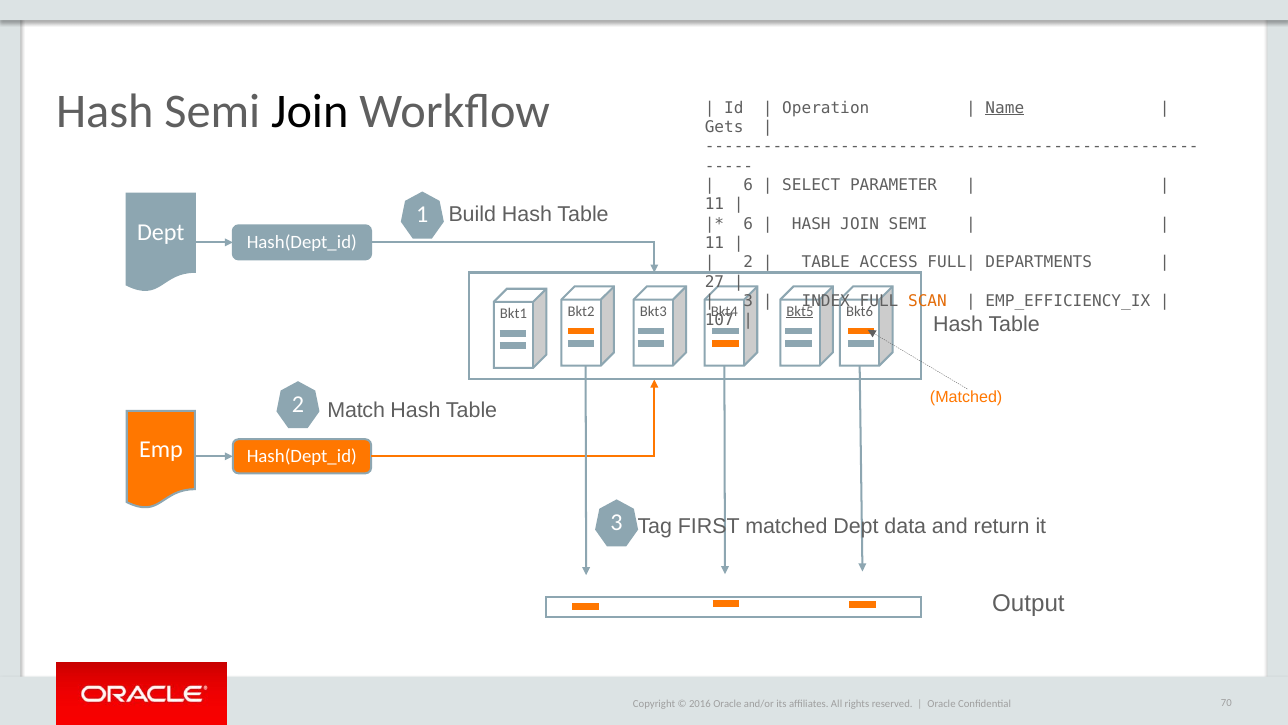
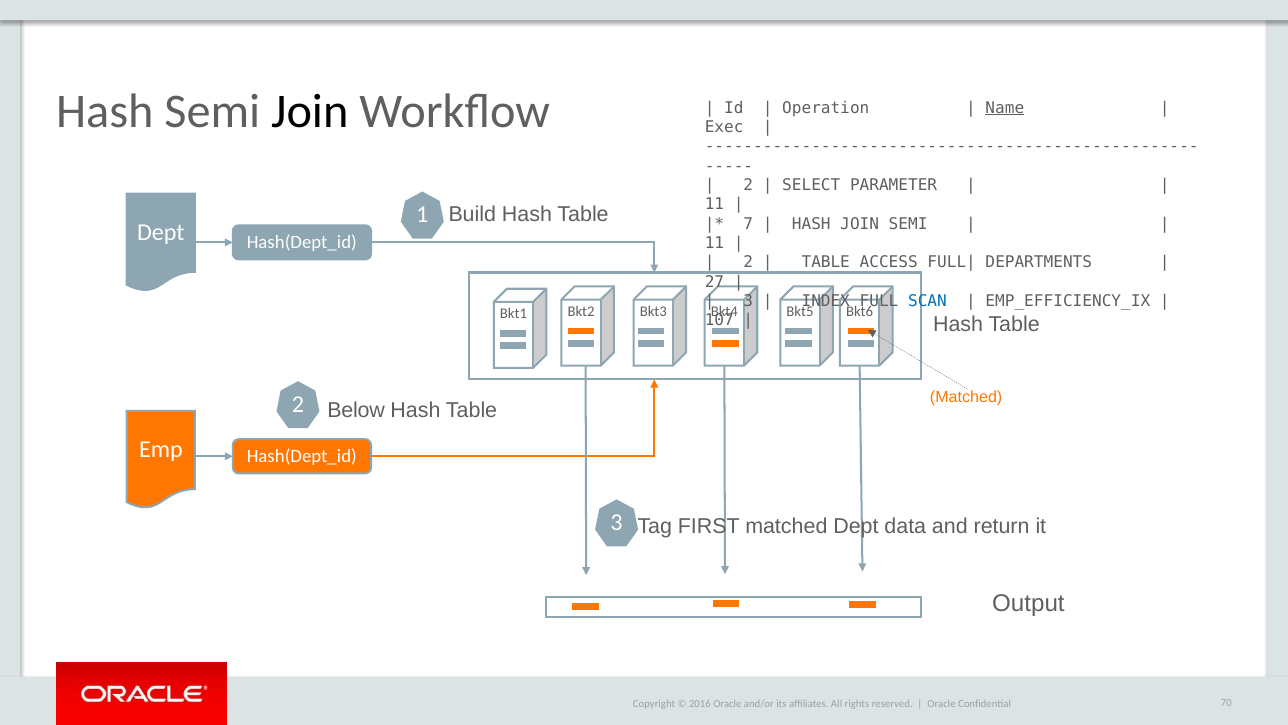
Gets: Gets -> Exec (724, 127)
6: 6 -> 2 (748, 185)
6: 6 -> 7 (748, 224)
SCAN colour: orange -> blue (927, 301)
Bkt5 underline: present -> none (800, 311)
Match: Match -> Below (356, 410)
